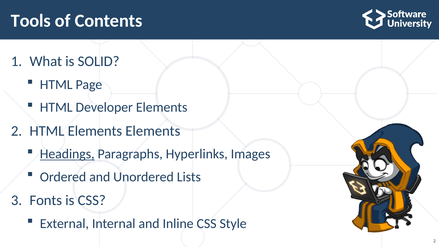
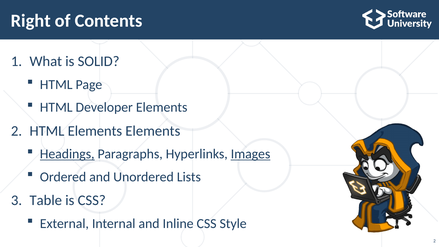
Tools: Tools -> Right (31, 21)
Images underline: none -> present (251, 154)
Fonts: Fonts -> Table (46, 200)
